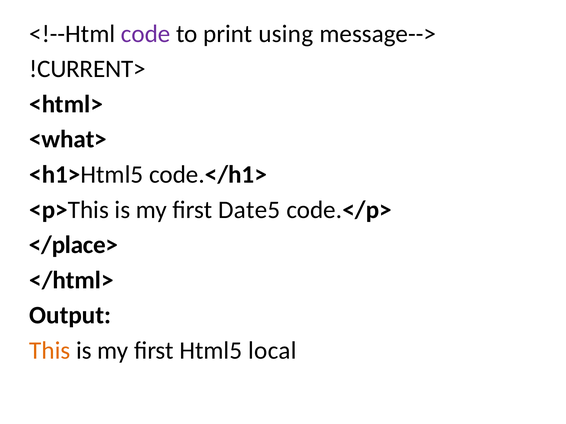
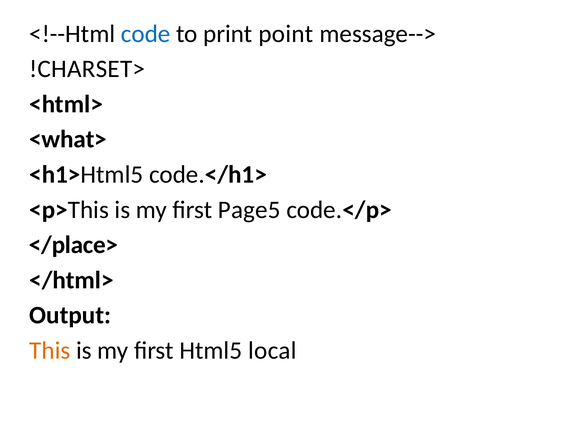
code colour: purple -> blue (146, 34)
using: using -> point (286, 34)
!CURRENT>: !CURRENT> -> !CHARSET> (87, 69)
Date5: Date5 -> Page5 (249, 210)
